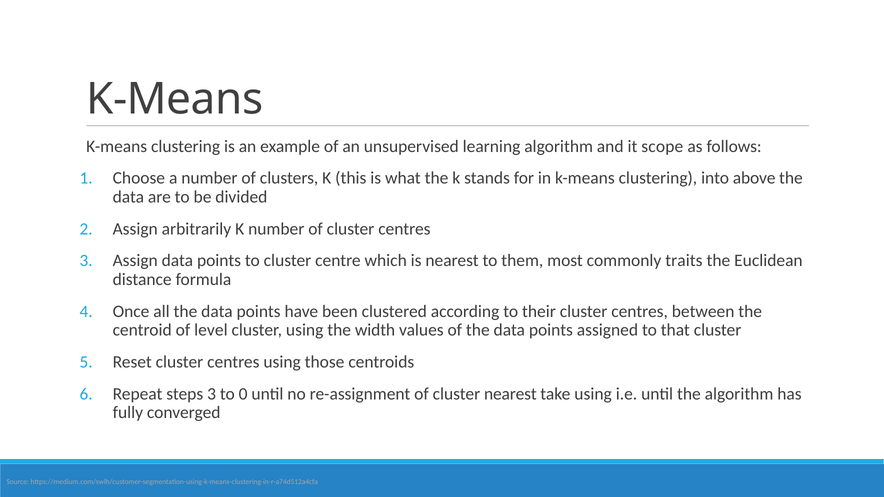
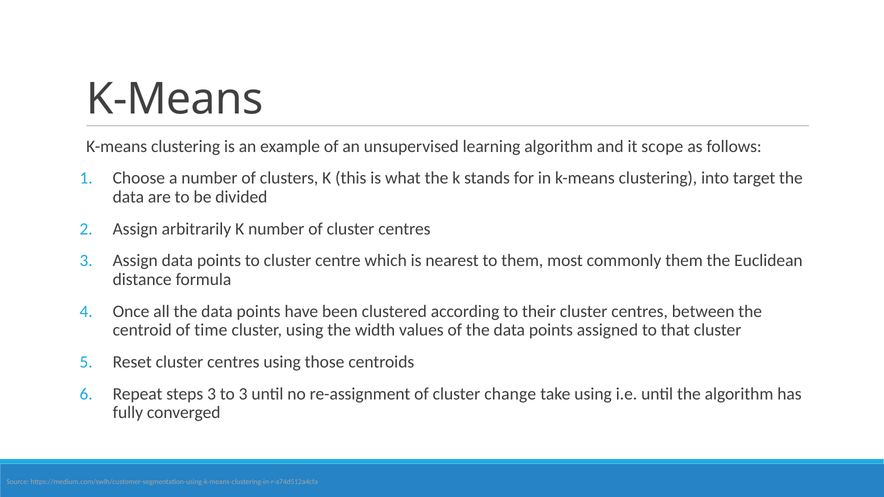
above: above -> target (754, 178)
commonly traits: traits -> them (684, 261)
level: level -> time (211, 330)
to 0: 0 -> 3 (243, 394)
cluster nearest: nearest -> change (510, 394)
